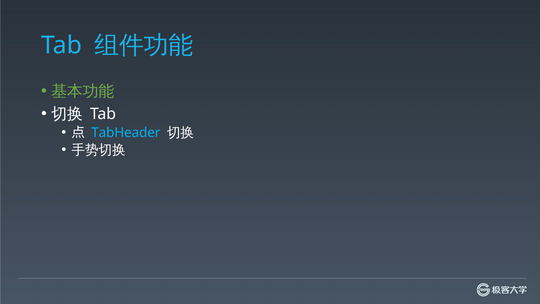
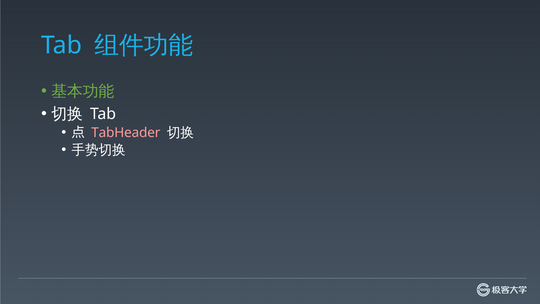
TabHeader colour: light blue -> pink (126, 133)
